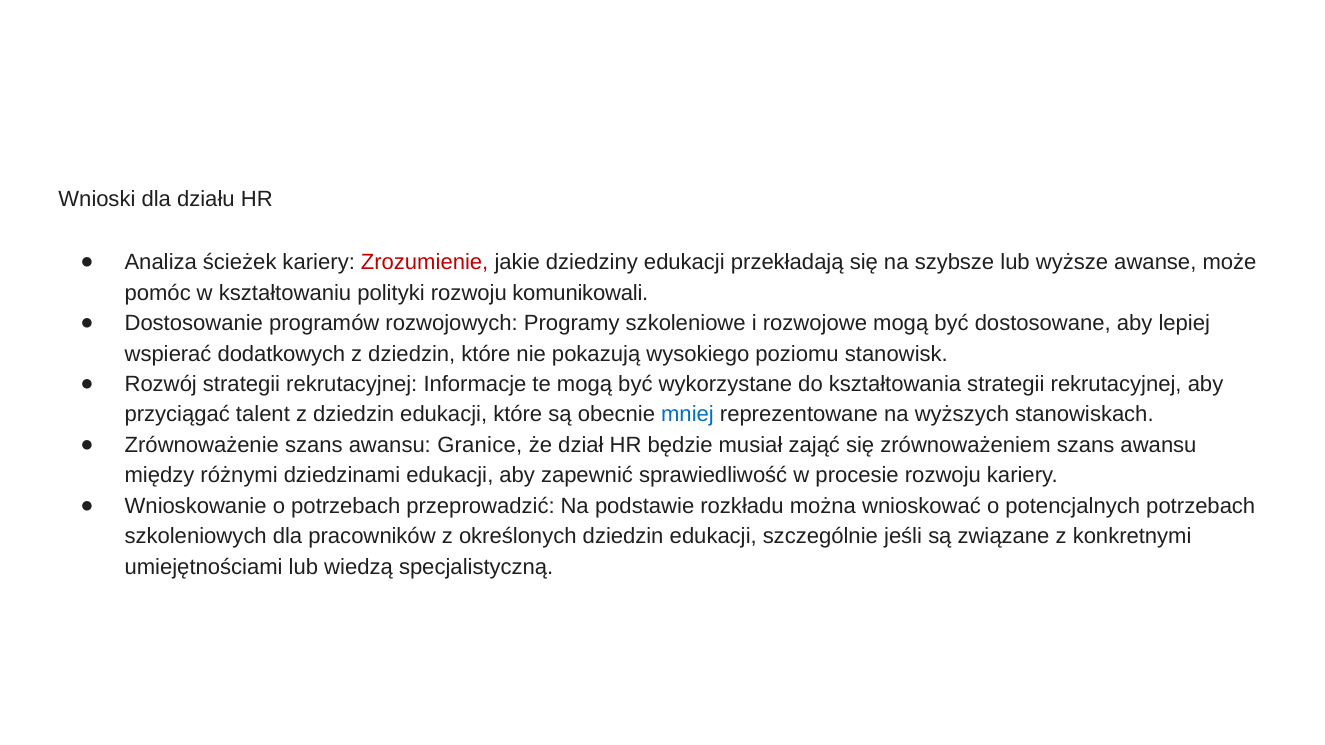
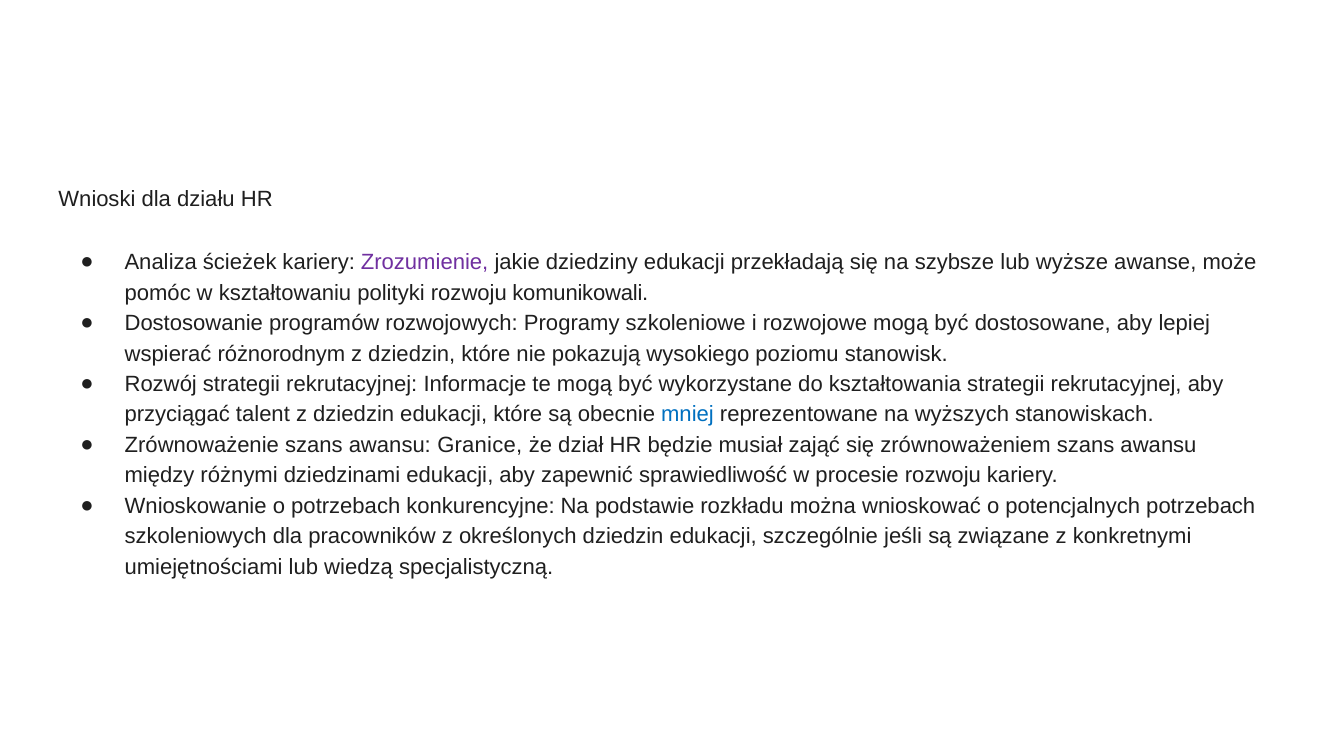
Zrozumienie colour: red -> purple (425, 263)
dodatkowych: dodatkowych -> różnorodnym (281, 354)
przeprowadzić: przeprowadzić -> konkurencyjne (480, 506)
